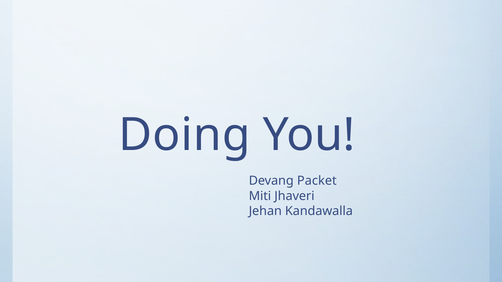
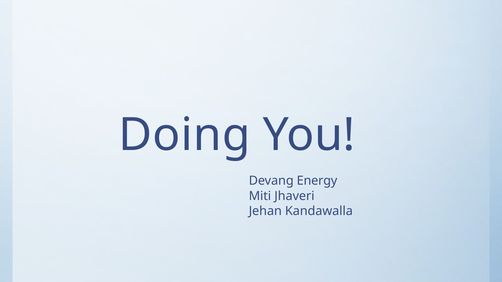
Packet: Packet -> Energy (317, 181)
